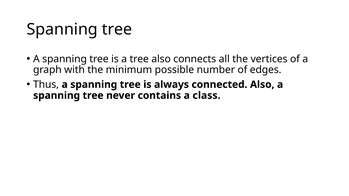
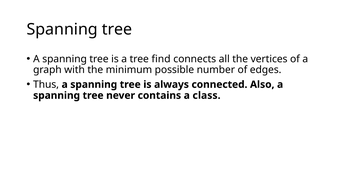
tree also: also -> find (161, 59)
